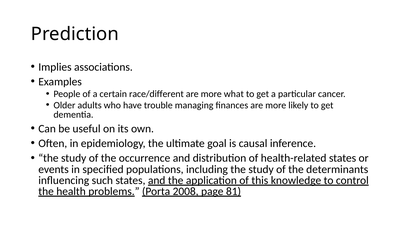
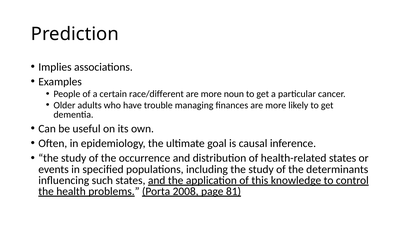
what: what -> noun (234, 94)
